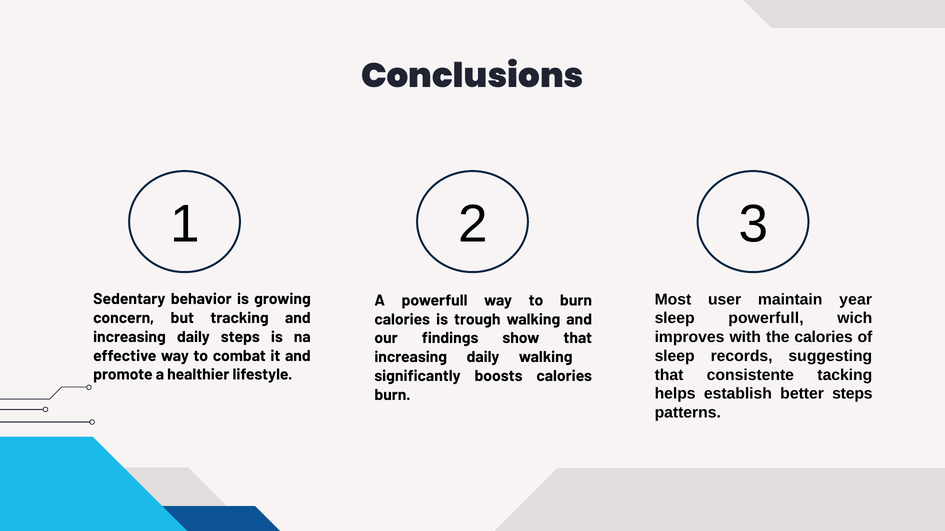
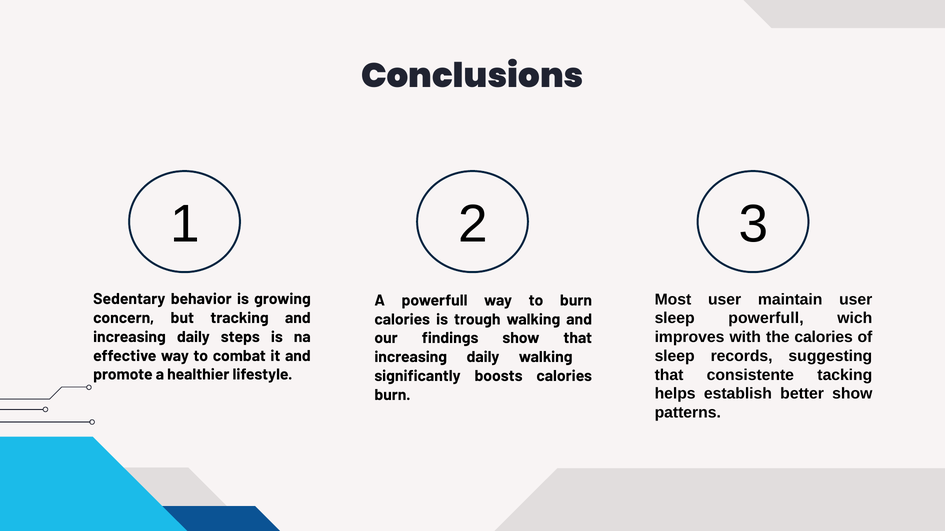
maintain year: year -> user (856, 300)
better steps: steps -> show (852, 394)
